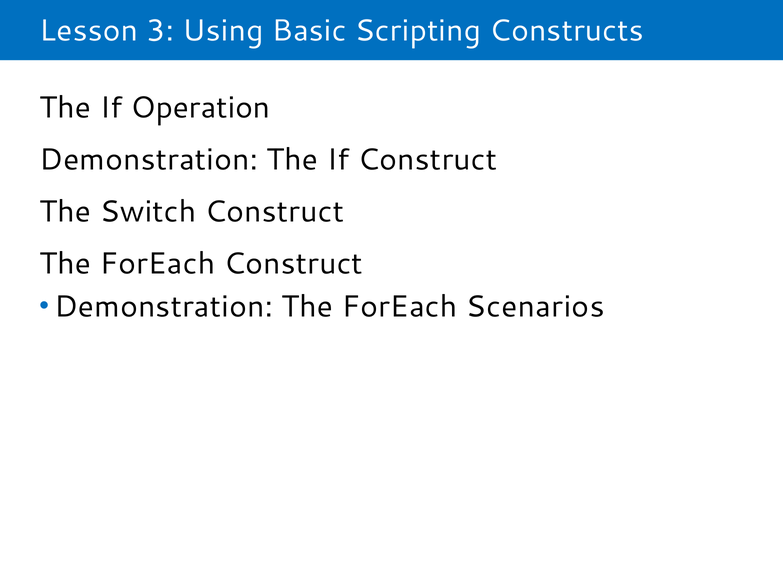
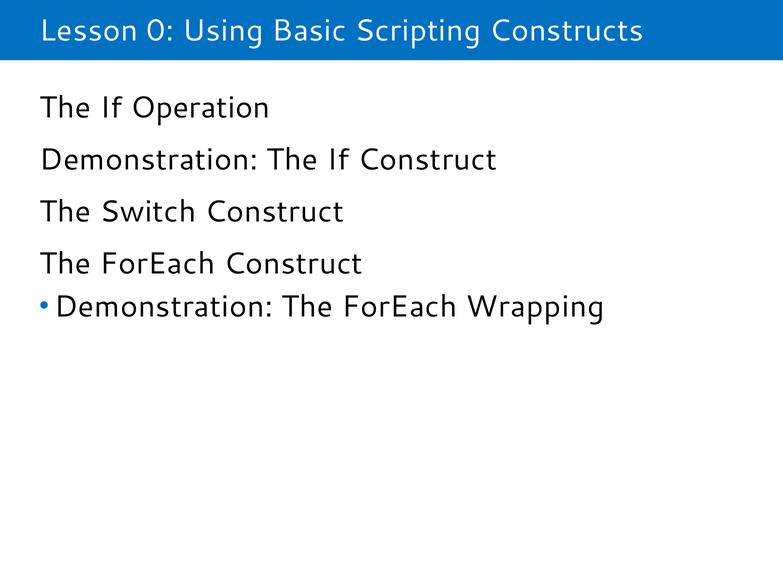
3: 3 -> 0 (160, 31)
Scenarios: Scenarios -> Wrapping (535, 307)
